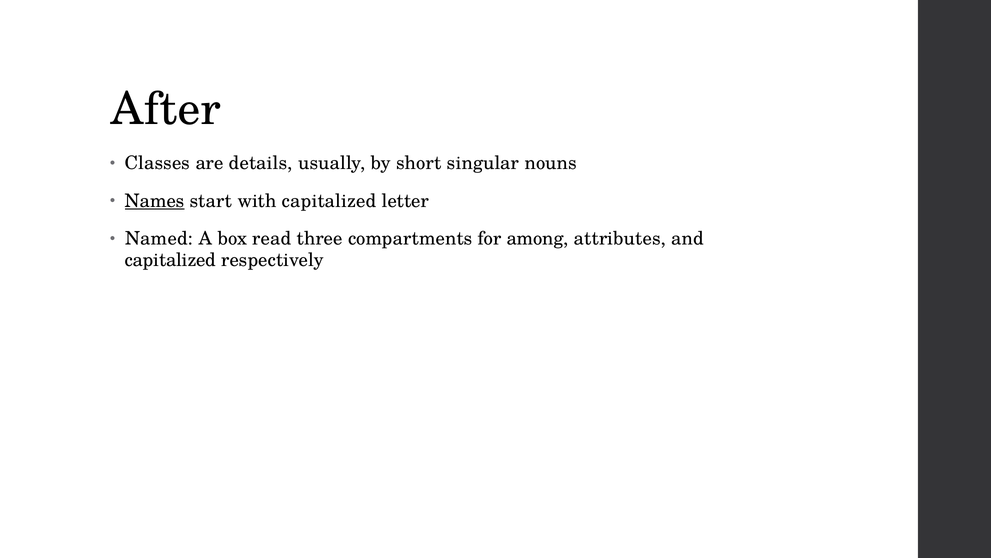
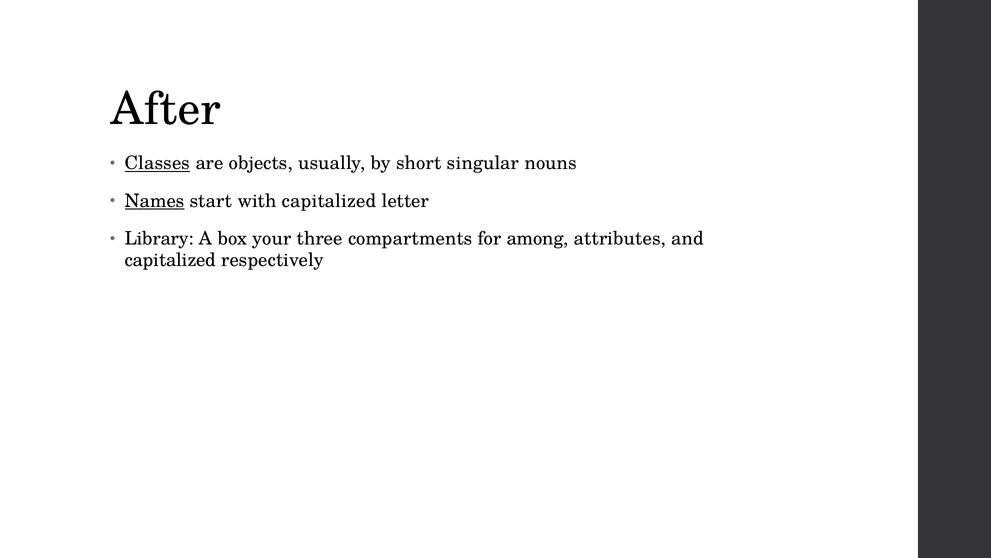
Classes underline: none -> present (157, 163)
details: details -> objects (261, 163)
Named: Named -> Library (159, 239)
read: read -> your (272, 239)
